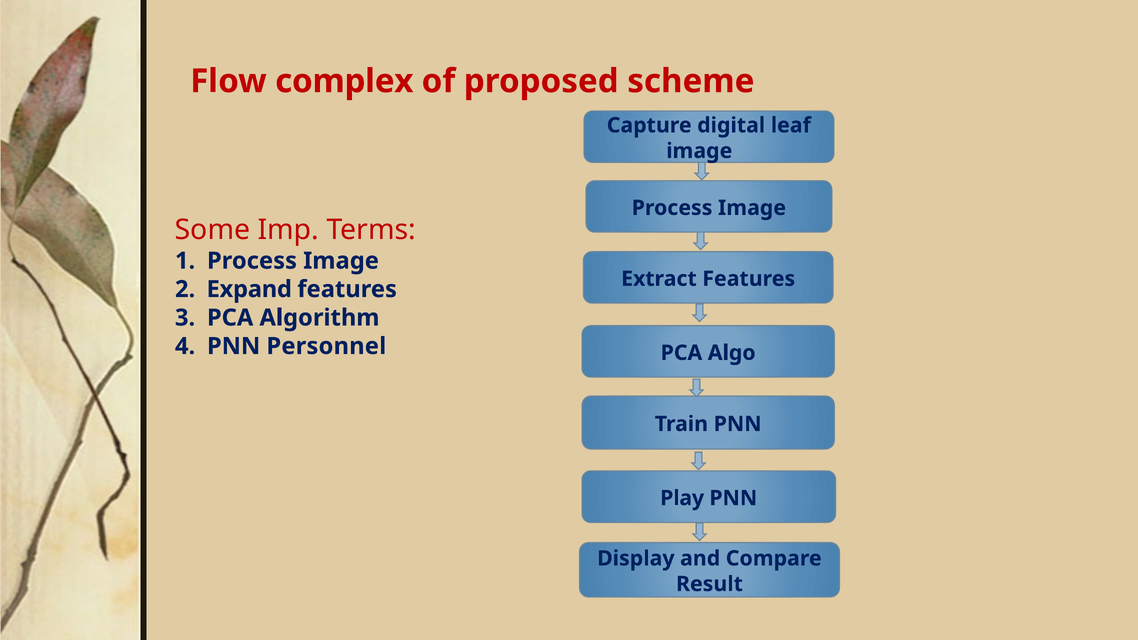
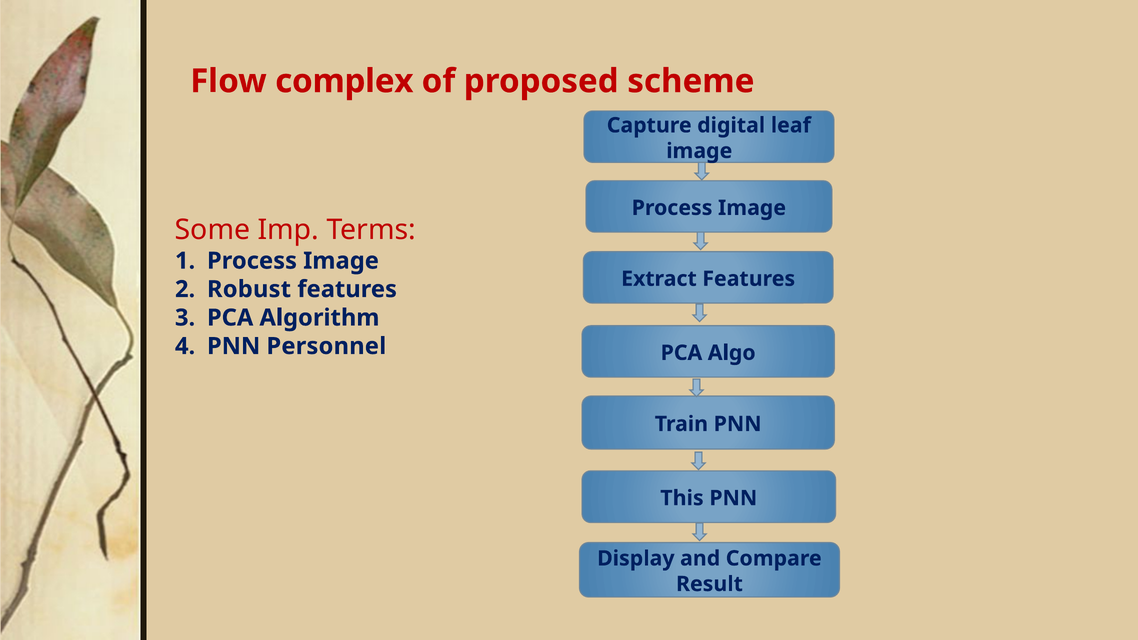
Expand: Expand -> Robust (249, 289)
Play: Play -> This (682, 498)
